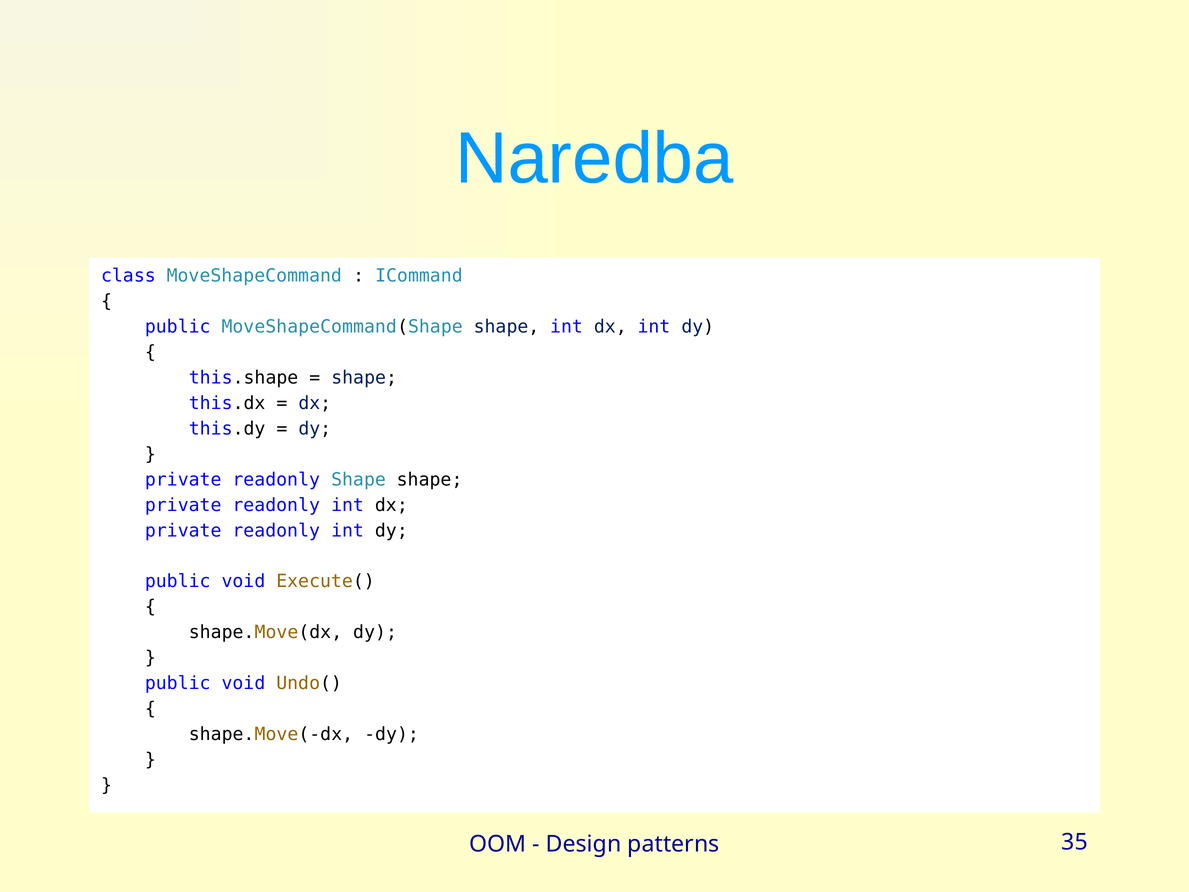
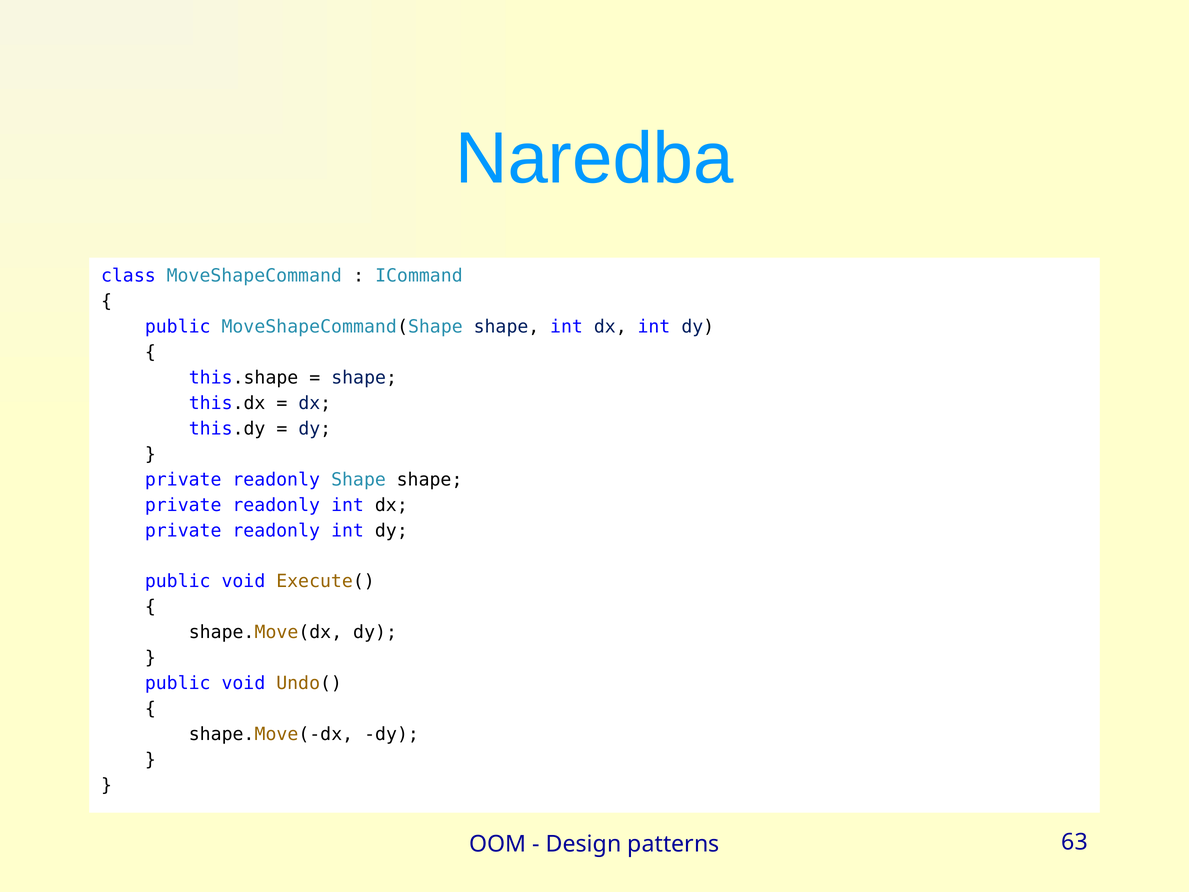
35: 35 -> 63 (1075, 842)
